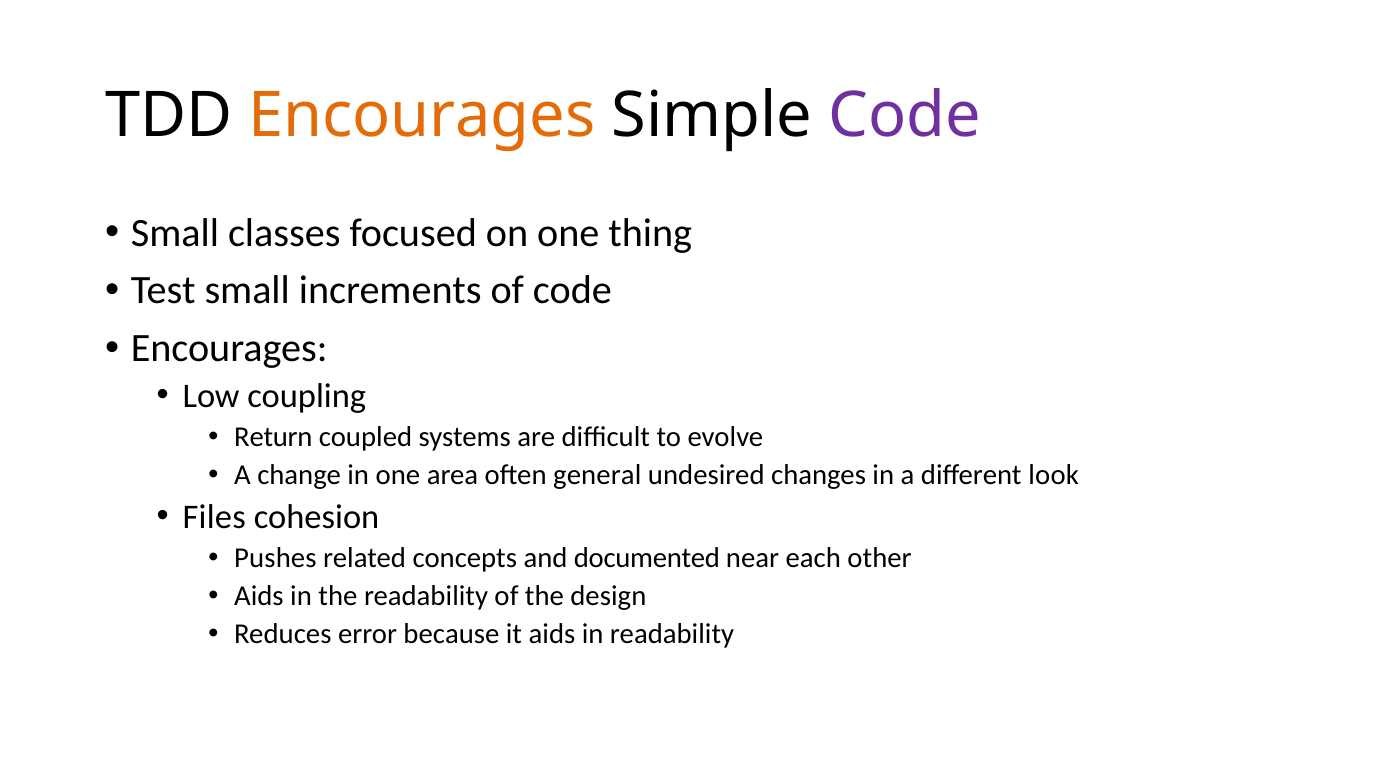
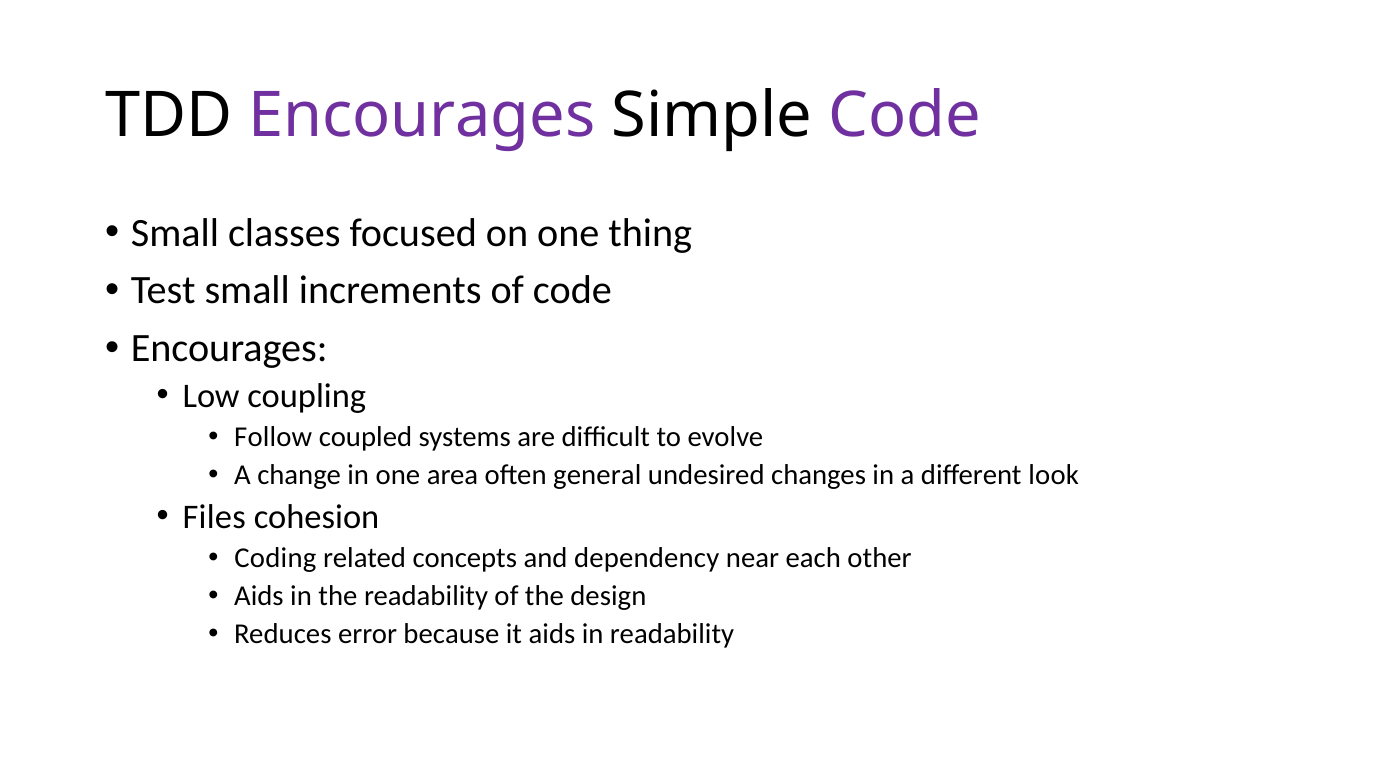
Encourages colour: orange -> purple (422, 116)
Return: Return -> Follow (273, 437)
Pushes: Pushes -> Coding (275, 558)
documented: documented -> dependency (647, 558)
